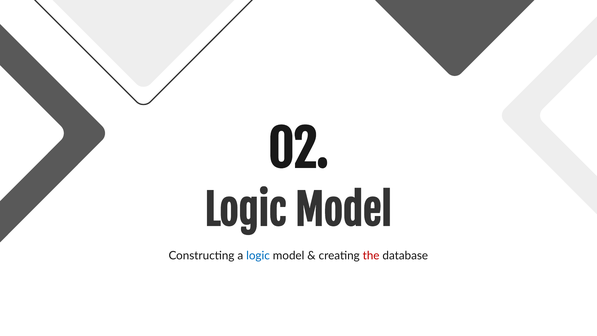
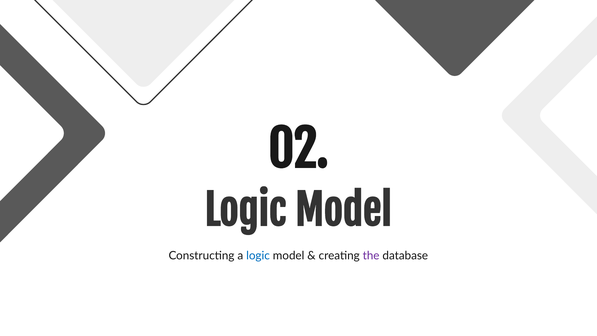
the colour: red -> purple (371, 255)
